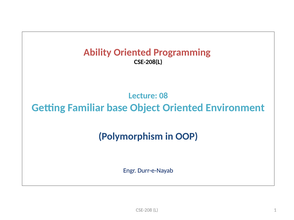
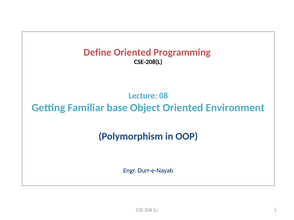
Ability: Ability -> Define (97, 52)
